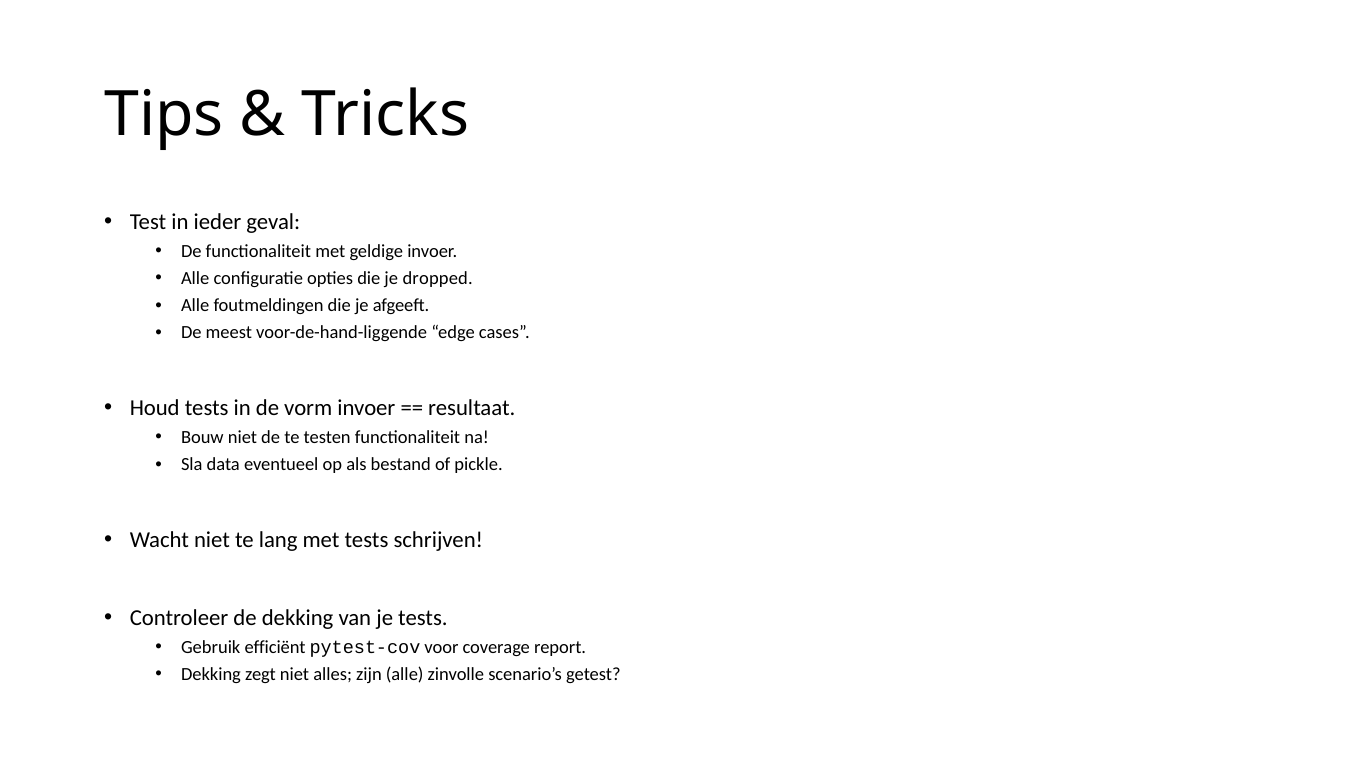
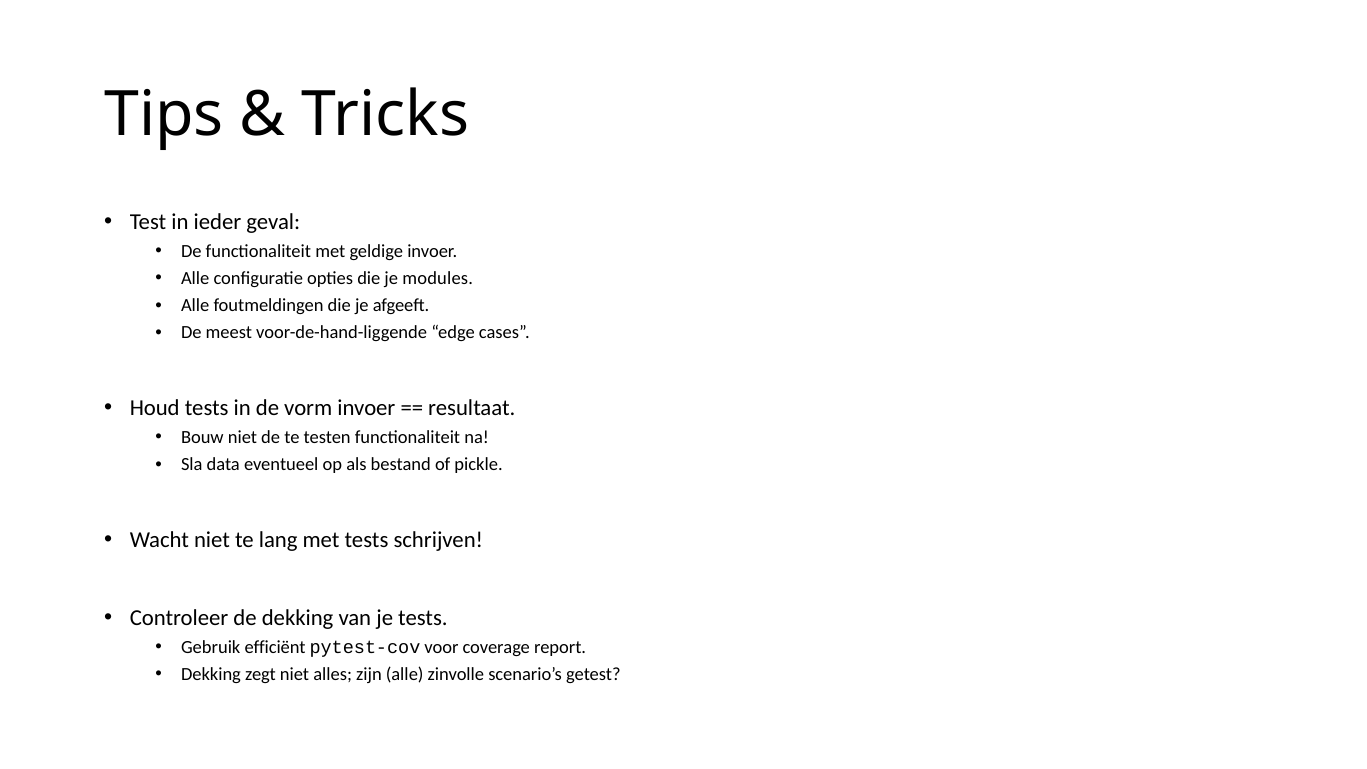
dropped: dropped -> modules (438, 279)
